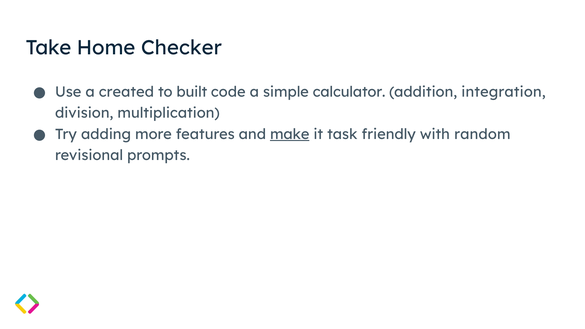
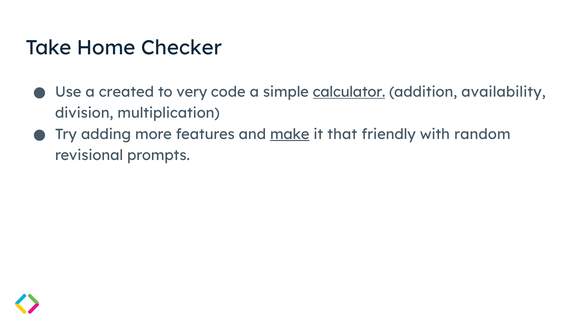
built: built -> very (192, 92)
calculator underline: none -> present (349, 92)
integration: integration -> availability (504, 92)
task: task -> that (342, 134)
